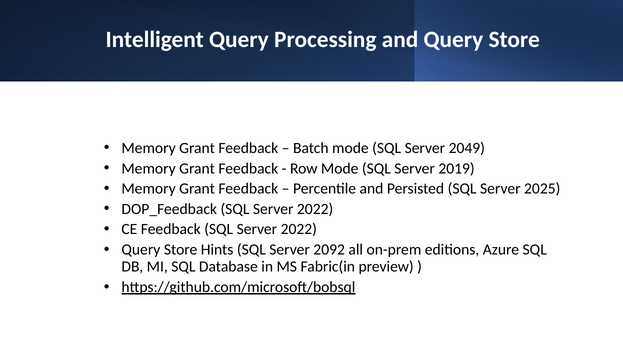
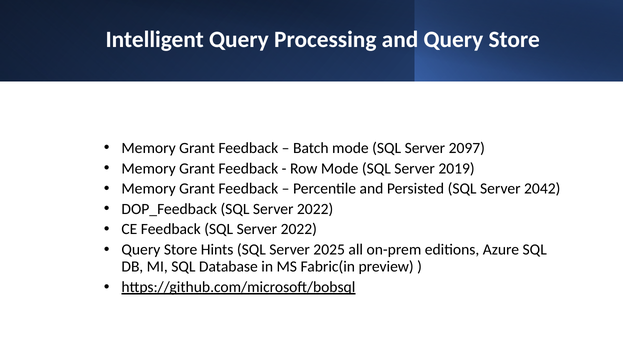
2049: 2049 -> 2097 (467, 148)
2025: 2025 -> 2042 (542, 189)
2092: 2092 -> 2025 (329, 250)
